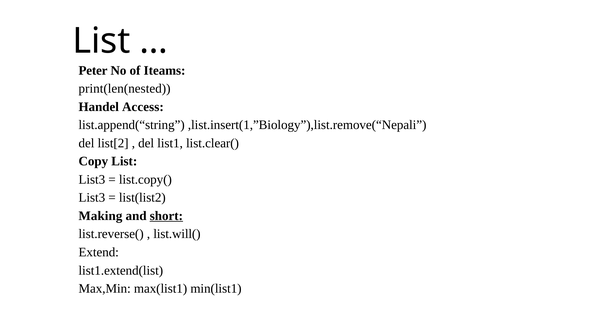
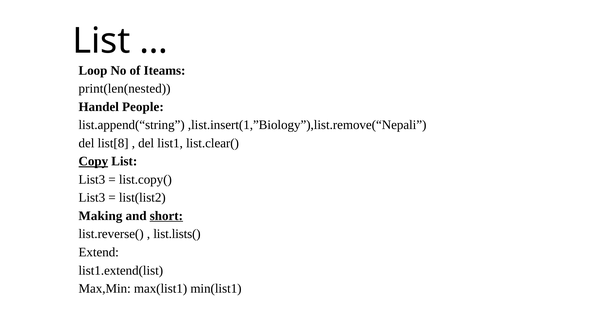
Peter: Peter -> Loop (93, 70)
Access: Access -> People (143, 107)
list[2: list[2 -> list[8 (113, 143)
Copy underline: none -> present (93, 161)
list.will(: list.will( -> list.lists( (177, 234)
